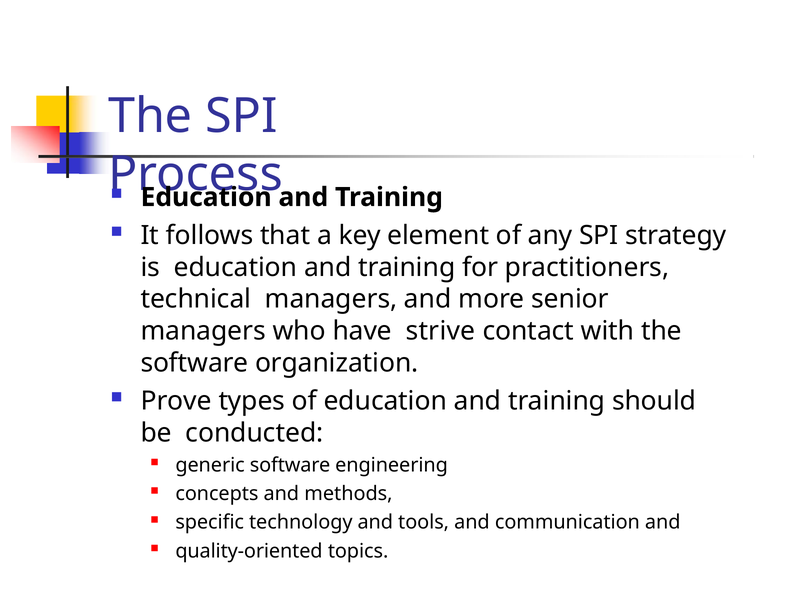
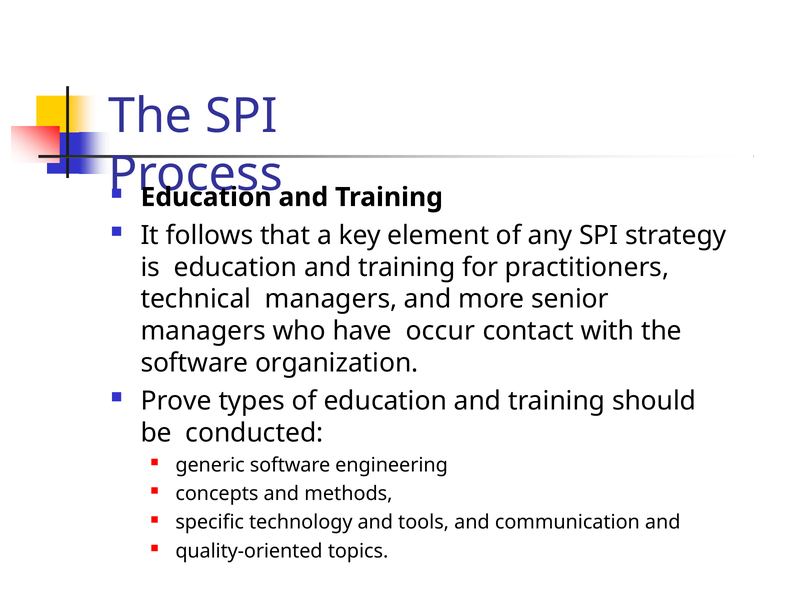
strive: strive -> occur (440, 331)
